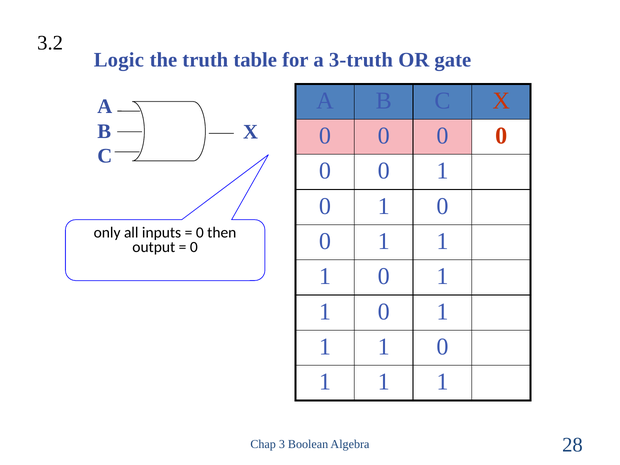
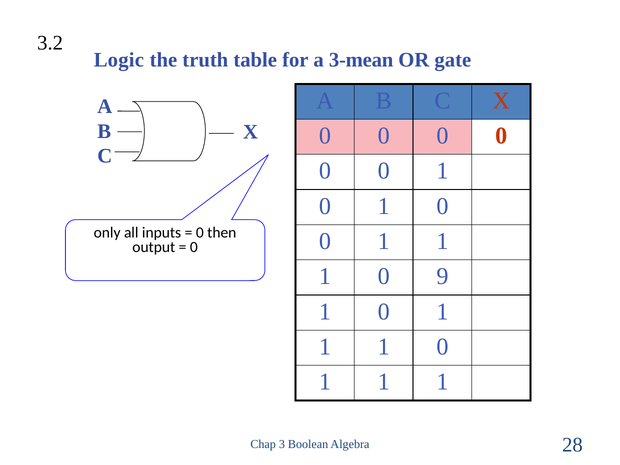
3-truth: 3-truth -> 3-mean (361, 60)
1: 1 -> 9 (442, 276)
